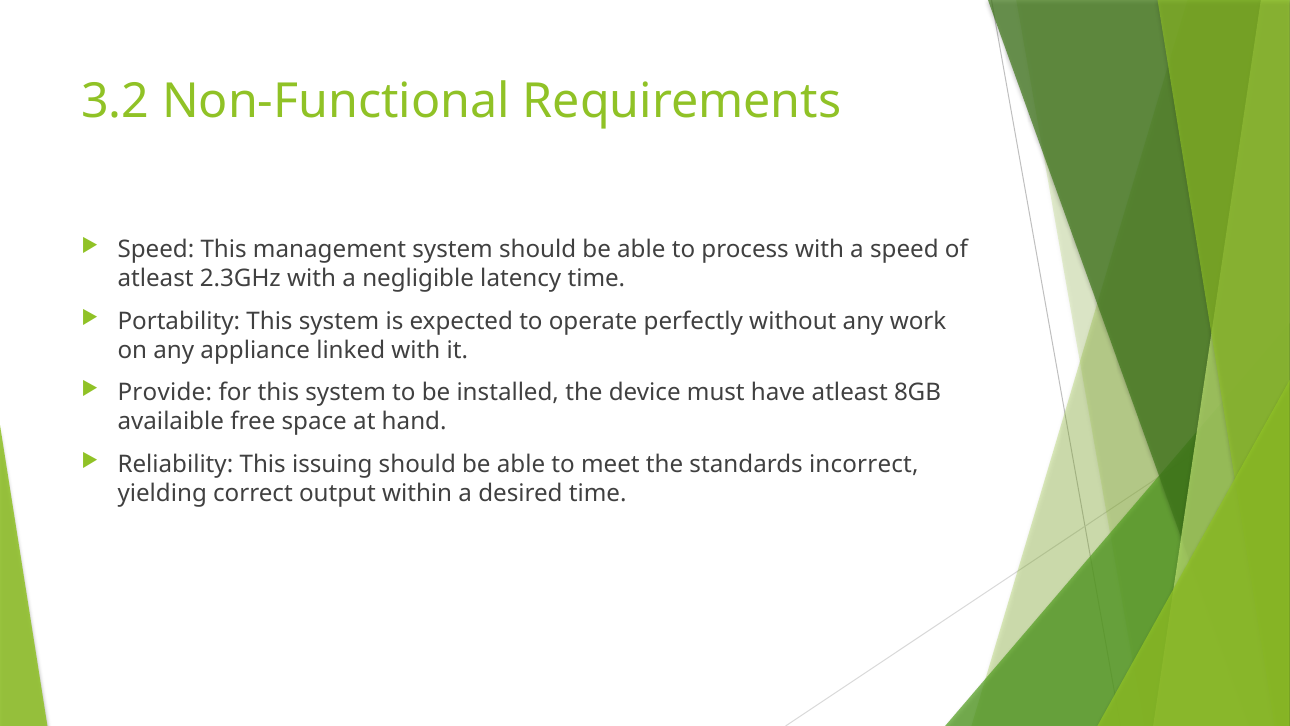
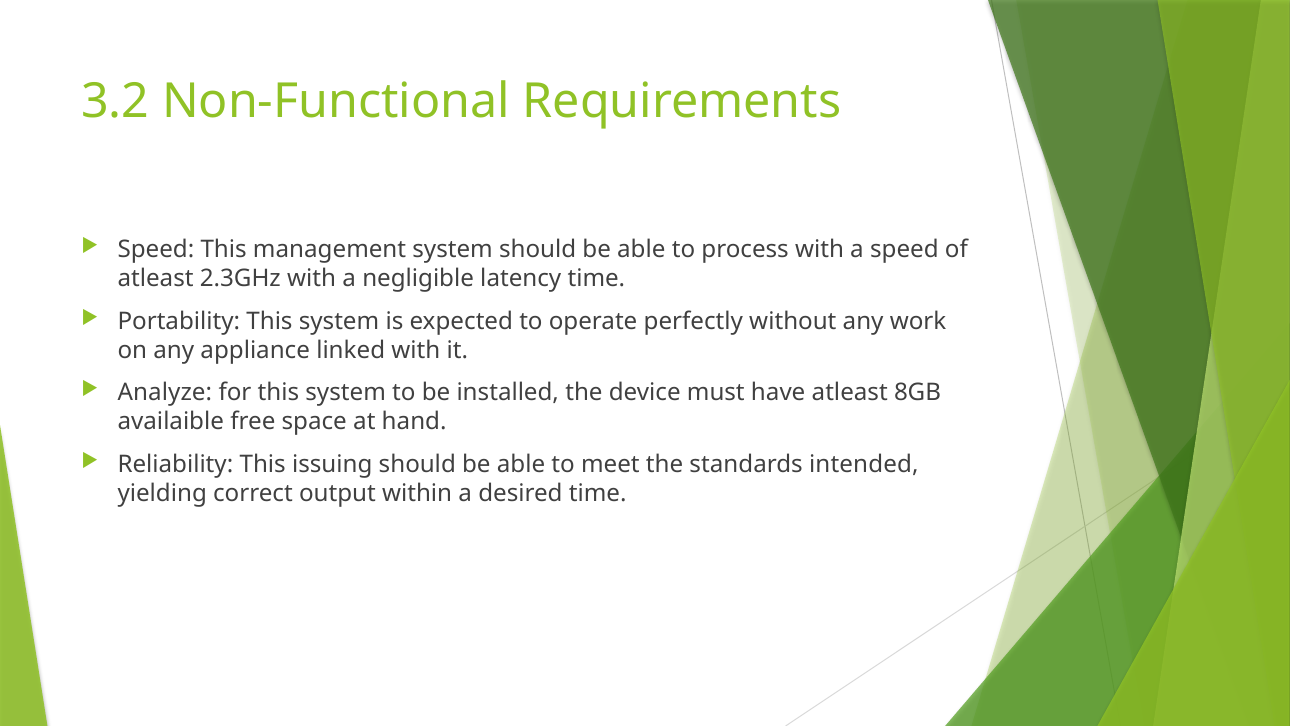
Provide: Provide -> Analyze (165, 393)
incorrect: incorrect -> intended (864, 464)
